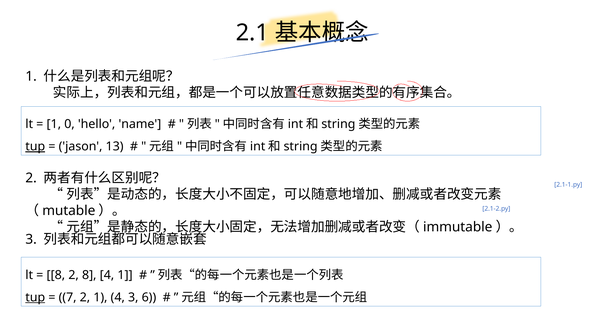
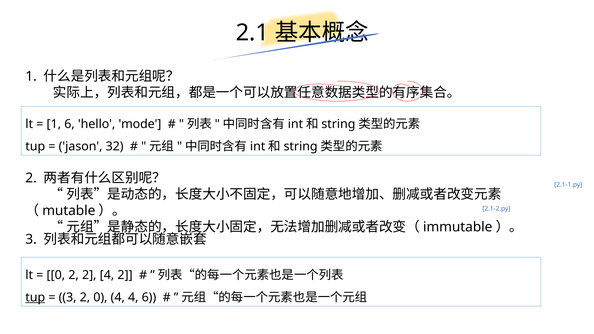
1 0: 0 -> 6 (69, 124)
name: name -> mode (140, 124)
tup underline: present -> none (35, 147)
13: 13 -> 32 (115, 147)
8: 8 -> 0 (56, 275)
2 8: 8 -> 2 (89, 275)
4 1: 1 -> 2 (125, 275)
7: 7 -> 3 (68, 297)
2 1: 1 -> 0 (100, 297)
4 3: 3 -> 4 (133, 297)
